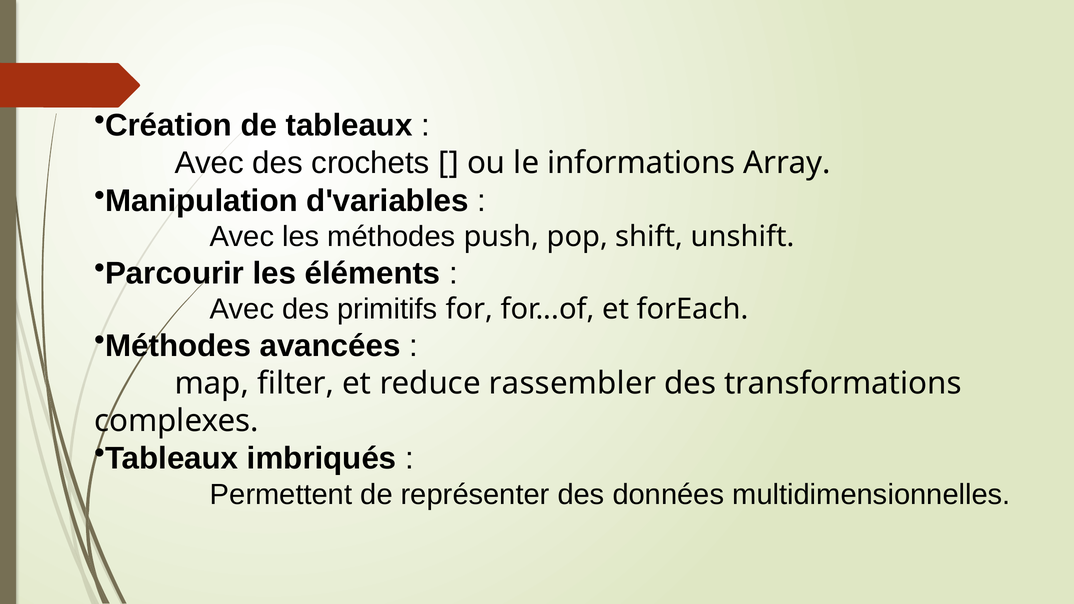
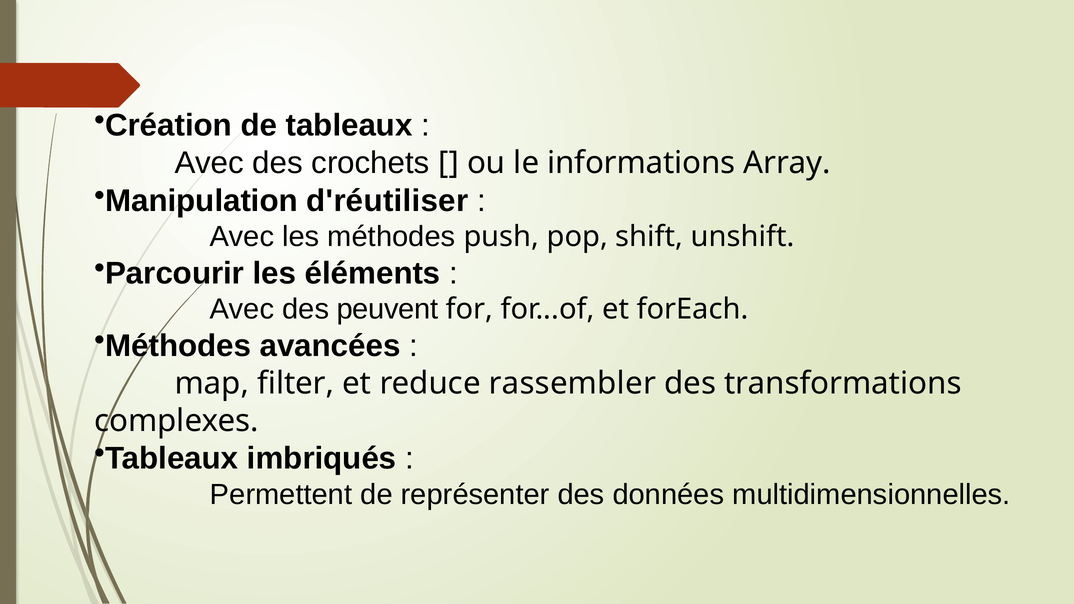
d'variables: d'variables -> d'réutiliser (387, 201)
primitifs: primitifs -> peuvent (387, 309)
